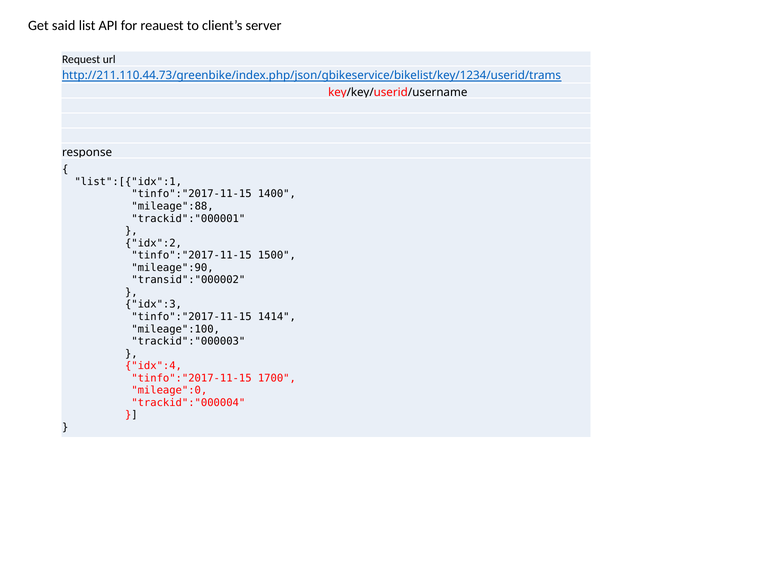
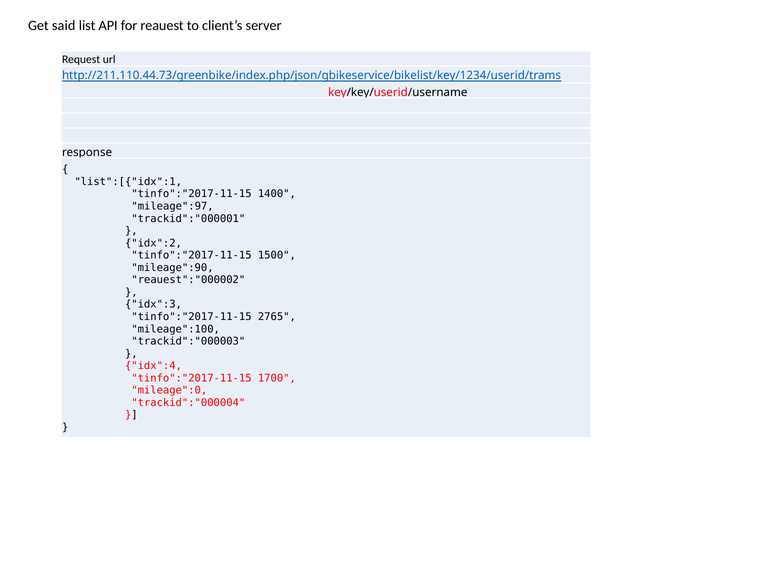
mileage":88: mileage":88 -> mileage":97 (173, 206)
transid":"000002: transid":"000002 -> reauest":"000002 (188, 280)
1414: 1414 -> 2765 (277, 317)
